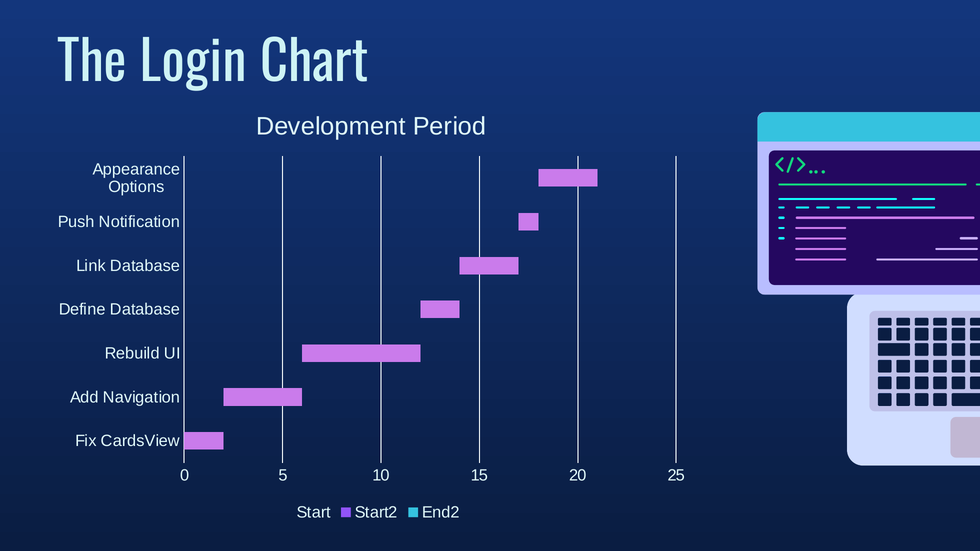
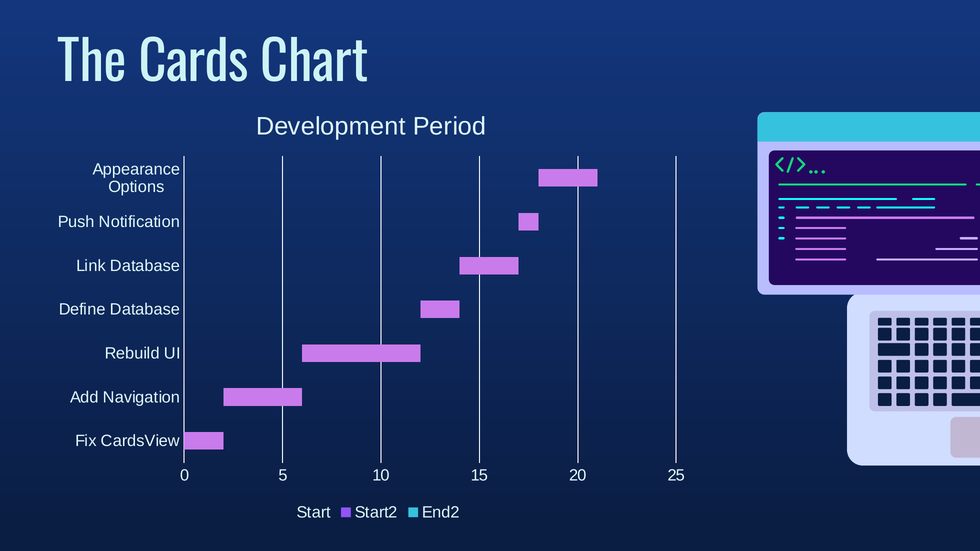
Login: Login -> Cards (194, 63)
